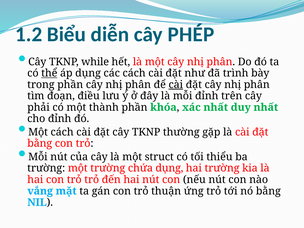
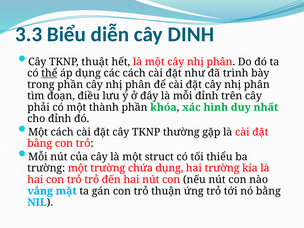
1.2: 1.2 -> 3.3 (29, 34)
PHÉP: PHÉP -> DINH (191, 34)
while: while -> thuật (95, 62)
cài underline: present -> none (176, 85)
xác nhất: nhất -> hình (216, 107)
